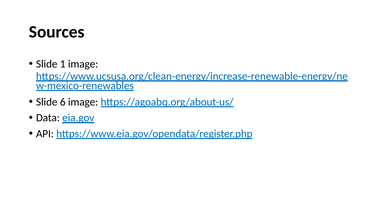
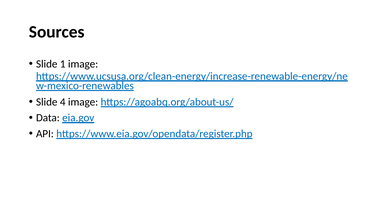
6: 6 -> 4 (63, 102)
